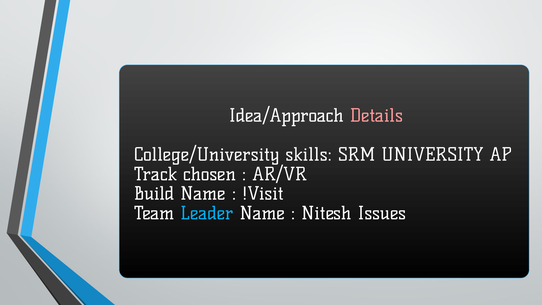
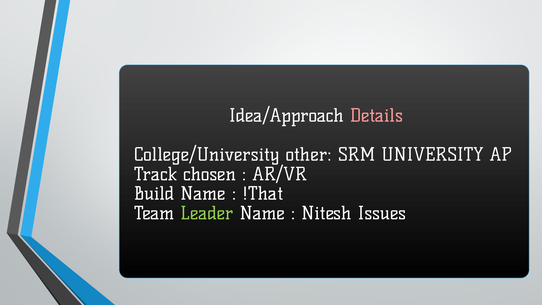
skills: skills -> other (309, 155)
!Visit: !Visit -> !That (263, 194)
Leader colour: light blue -> light green (207, 213)
